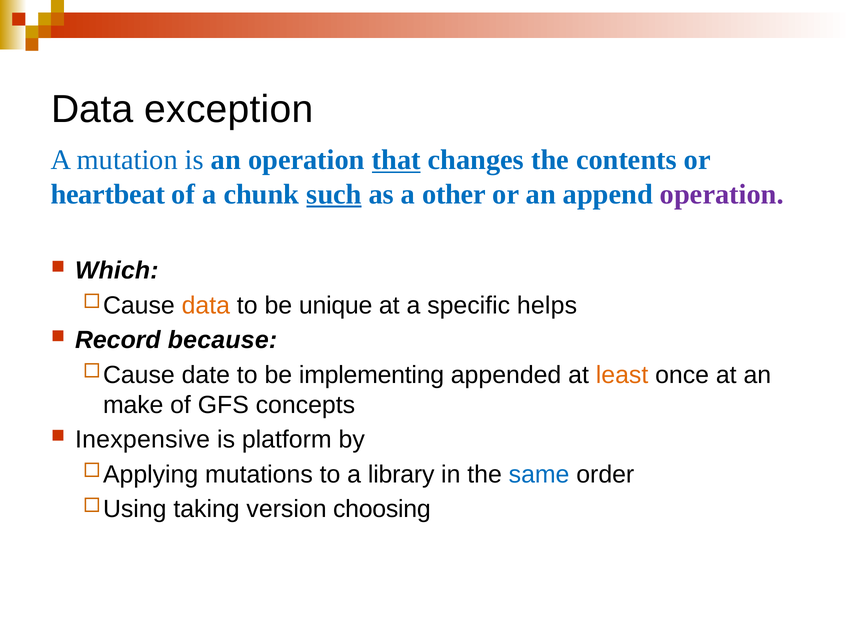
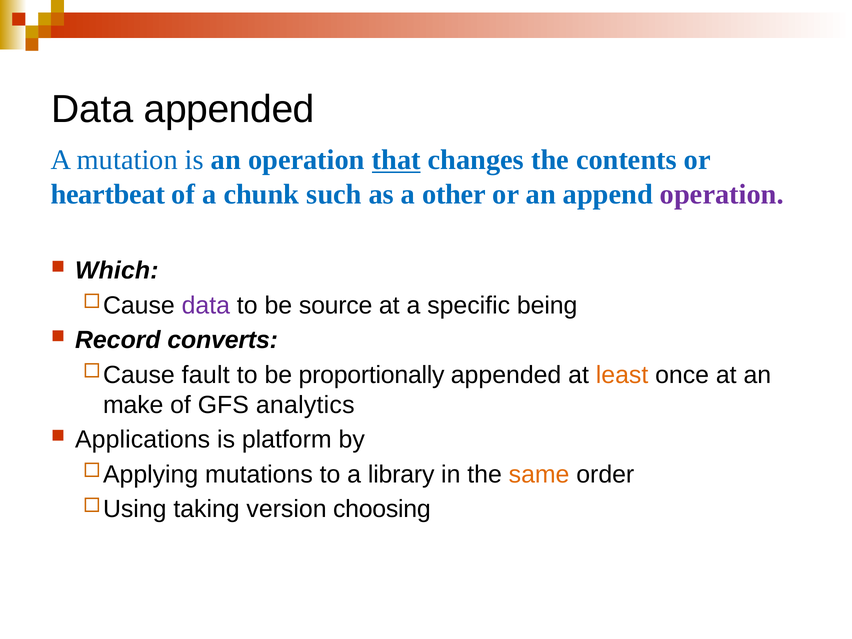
Data exception: exception -> appended (229, 109)
such underline: present -> none (334, 194)
data colour: orange -> purple (206, 305)
unique: unique -> source (336, 305)
helps: helps -> being (547, 305)
because: because -> converts (223, 340)
date: date -> fault (206, 375)
implementing: implementing -> proportionally (372, 375)
concepts: concepts -> analytics (305, 405)
Inexpensive: Inexpensive -> Applications (143, 440)
same colour: blue -> orange (539, 474)
